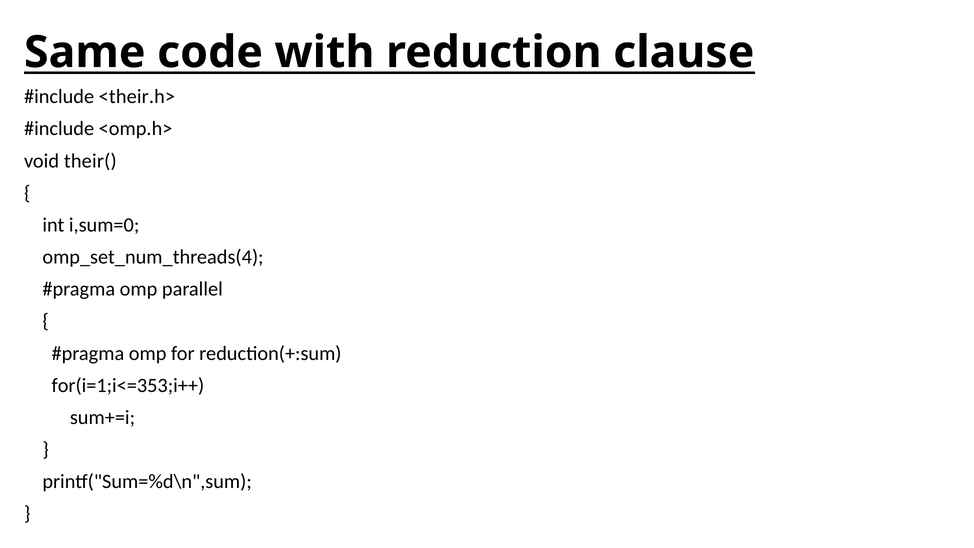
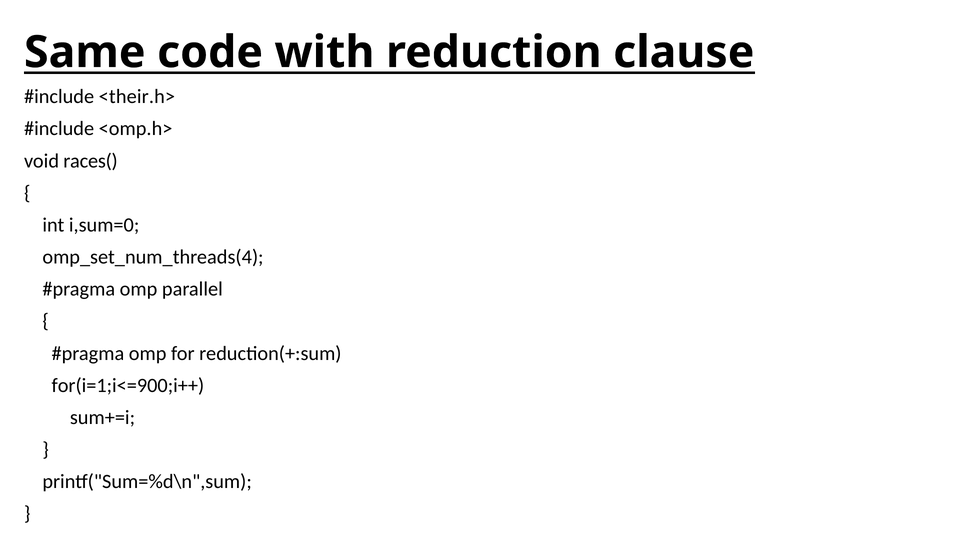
their(: their( -> races( (90, 161)
for(i=1;i<=353;i++: for(i=1;i<=353;i++ -> for(i=1;i<=900;i++ (128, 385)
